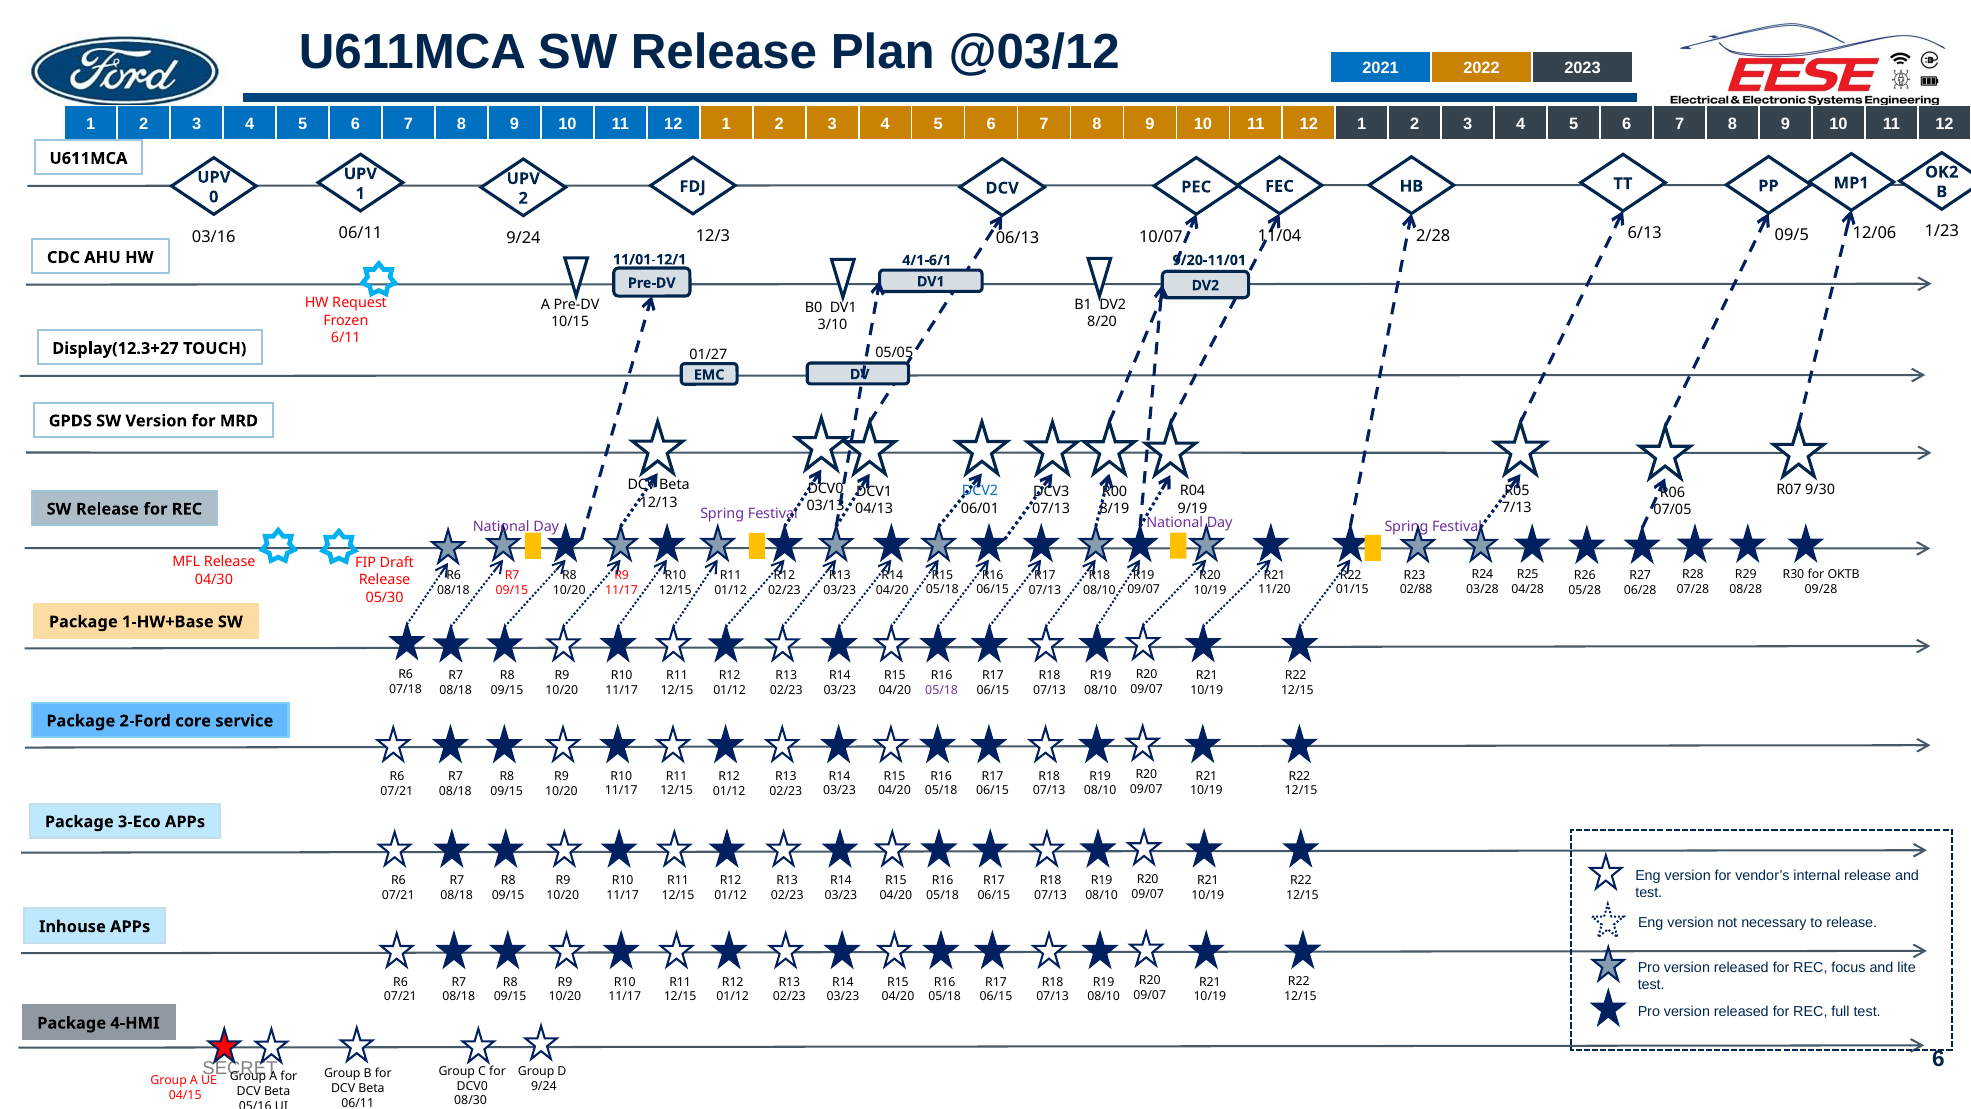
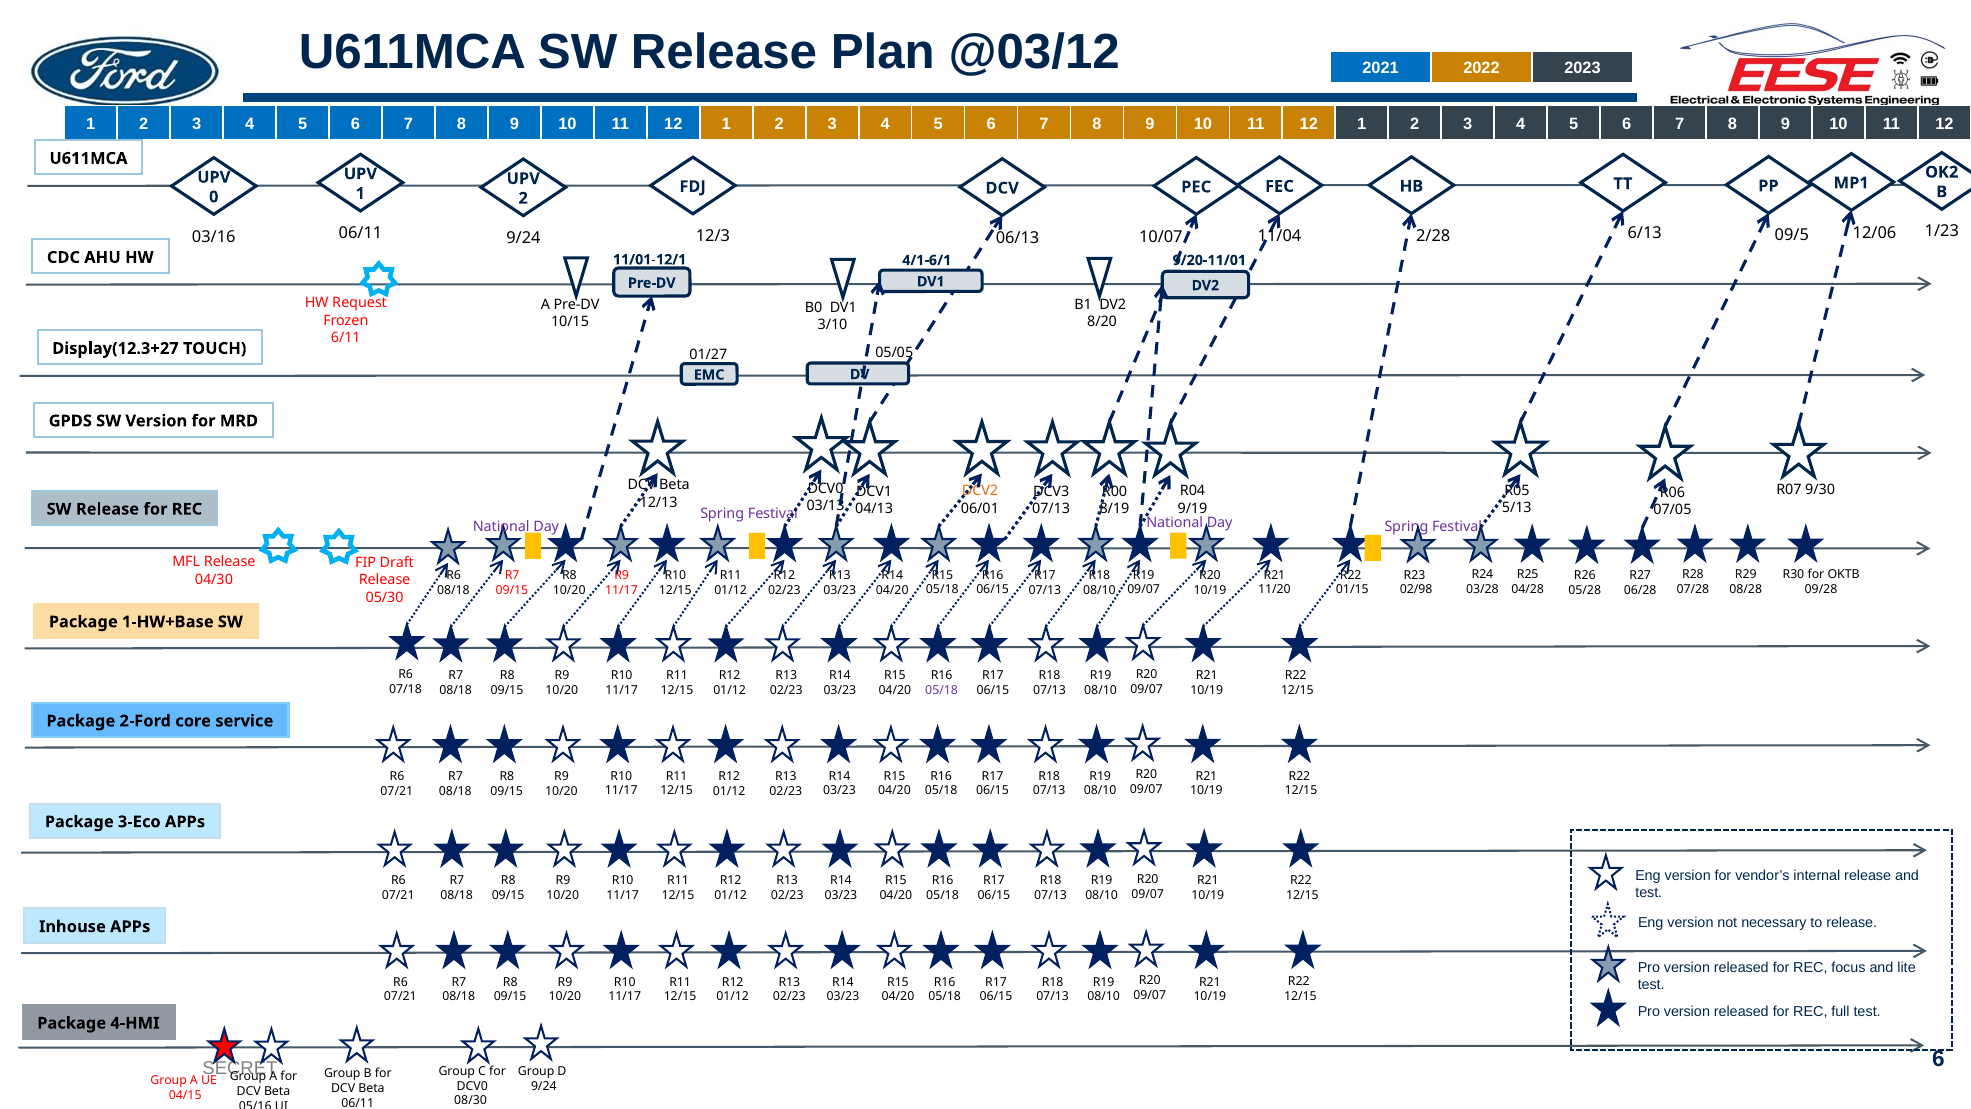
DCV2 colour: blue -> orange (980, 491)
7/13: 7/13 -> 5/13 (1517, 507)
02/88: 02/88 -> 02/98 (1416, 590)
